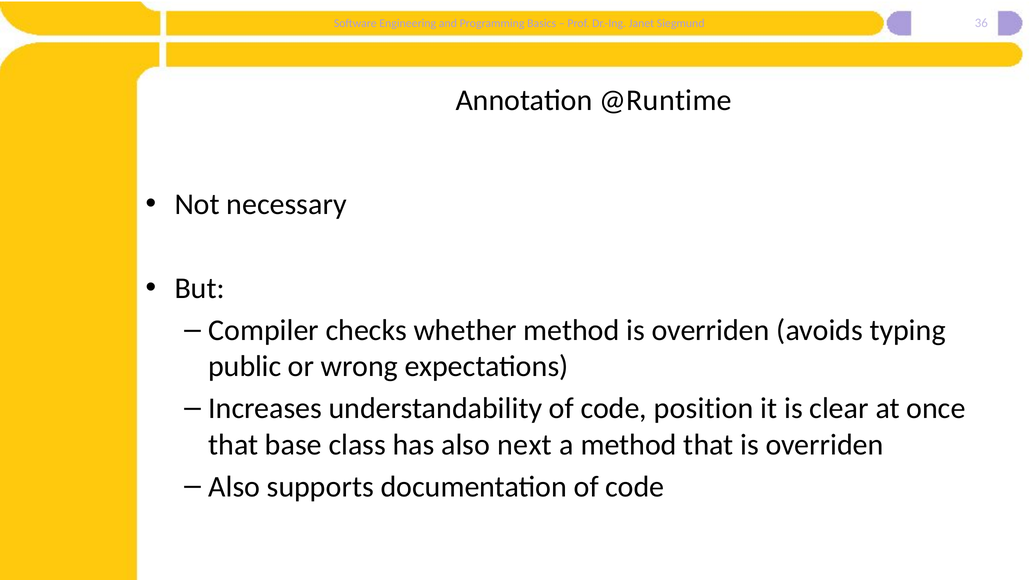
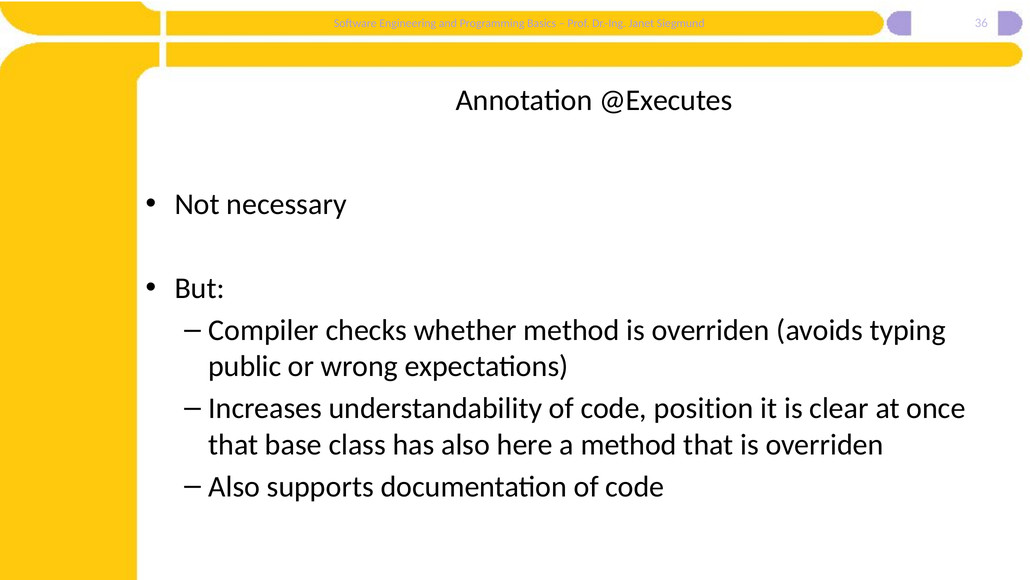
@Runtime: @Runtime -> @Executes (666, 100)
next: next -> here (525, 444)
